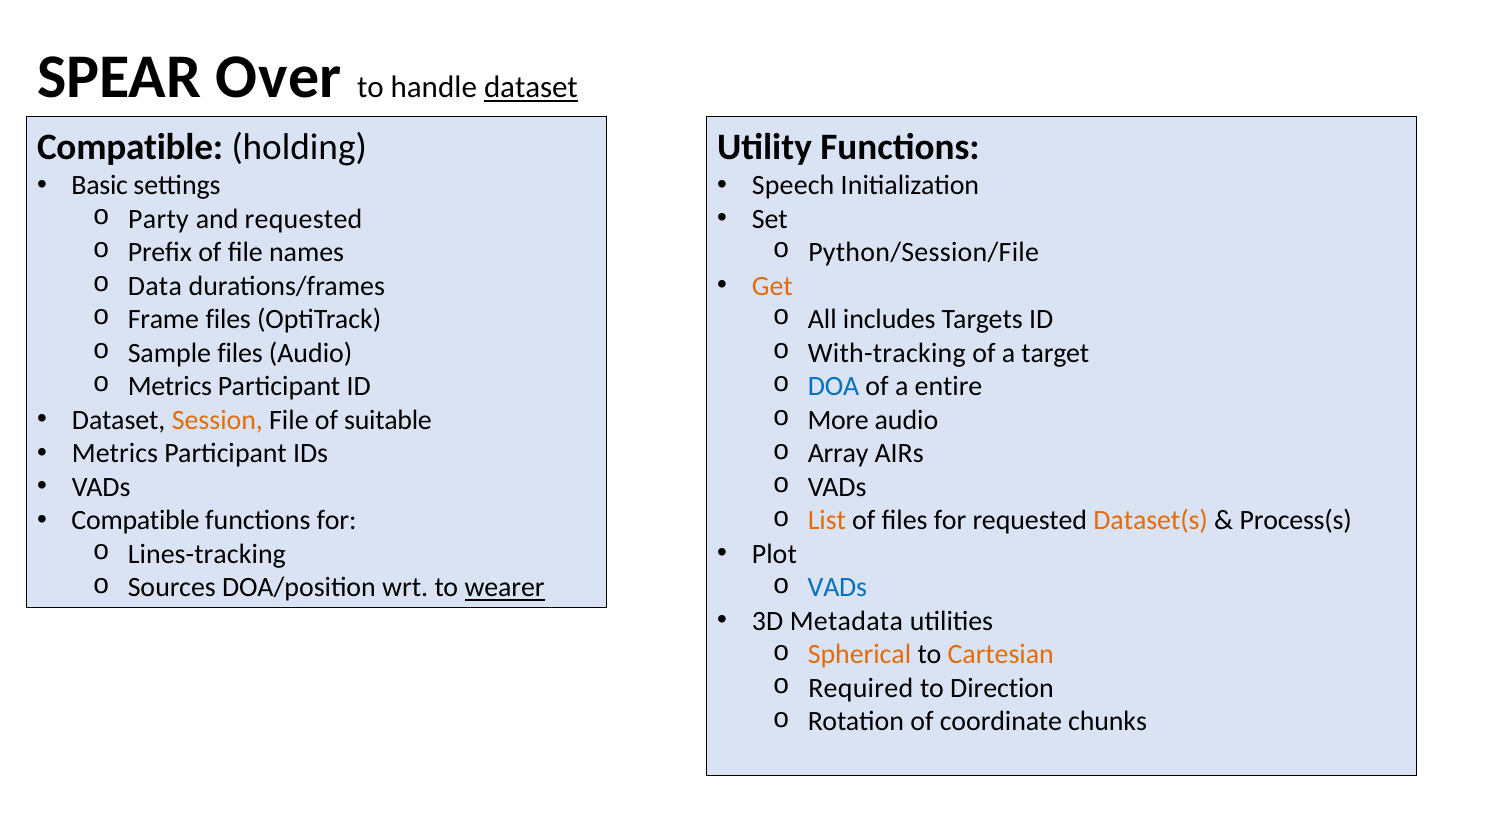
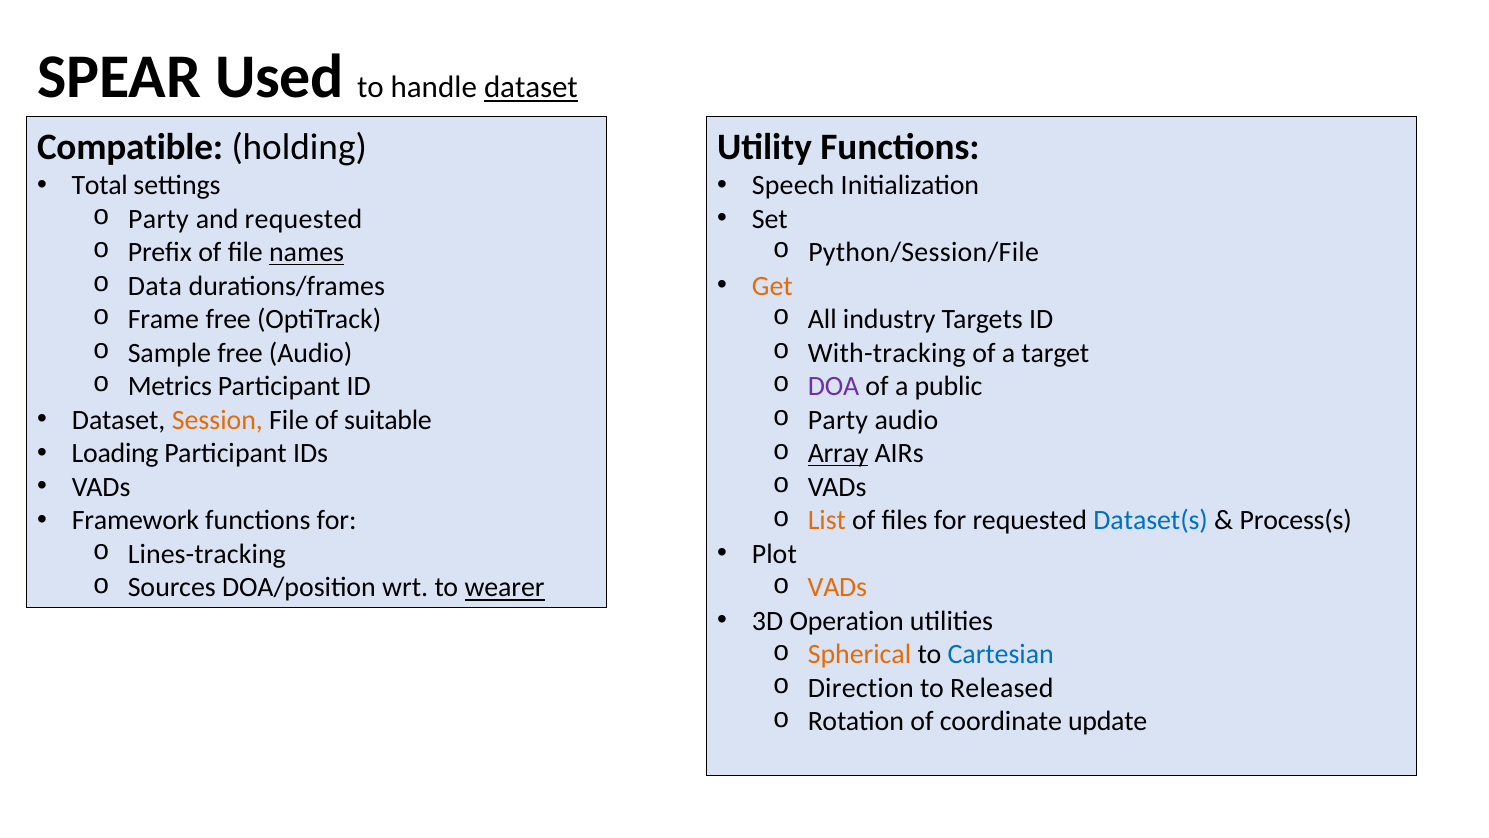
Over: Over -> Used (279, 77)
Basic: Basic -> Total (100, 185)
names underline: none -> present (307, 252)
Frame files: files -> free (228, 319)
includes: includes -> industry (889, 319)
Sample files: files -> free (240, 353)
DOA colour: blue -> purple (834, 386)
entire: entire -> public (949, 386)
More: More -> Party (838, 420)
Metrics: Metrics -> Loading (115, 453)
Array underline: none -> present (838, 453)
Compatible: Compatible -> Framework (135, 520)
Dataset(s colour: orange -> blue (1151, 520)
VADs colour: blue -> orange (837, 587)
Metadata: Metadata -> Operation (847, 621)
Cartesian colour: orange -> blue (1001, 654)
Required: Required -> Direction (861, 688)
Direction: Direction -> Released (1002, 688)
chunks: chunks -> update (1108, 721)
